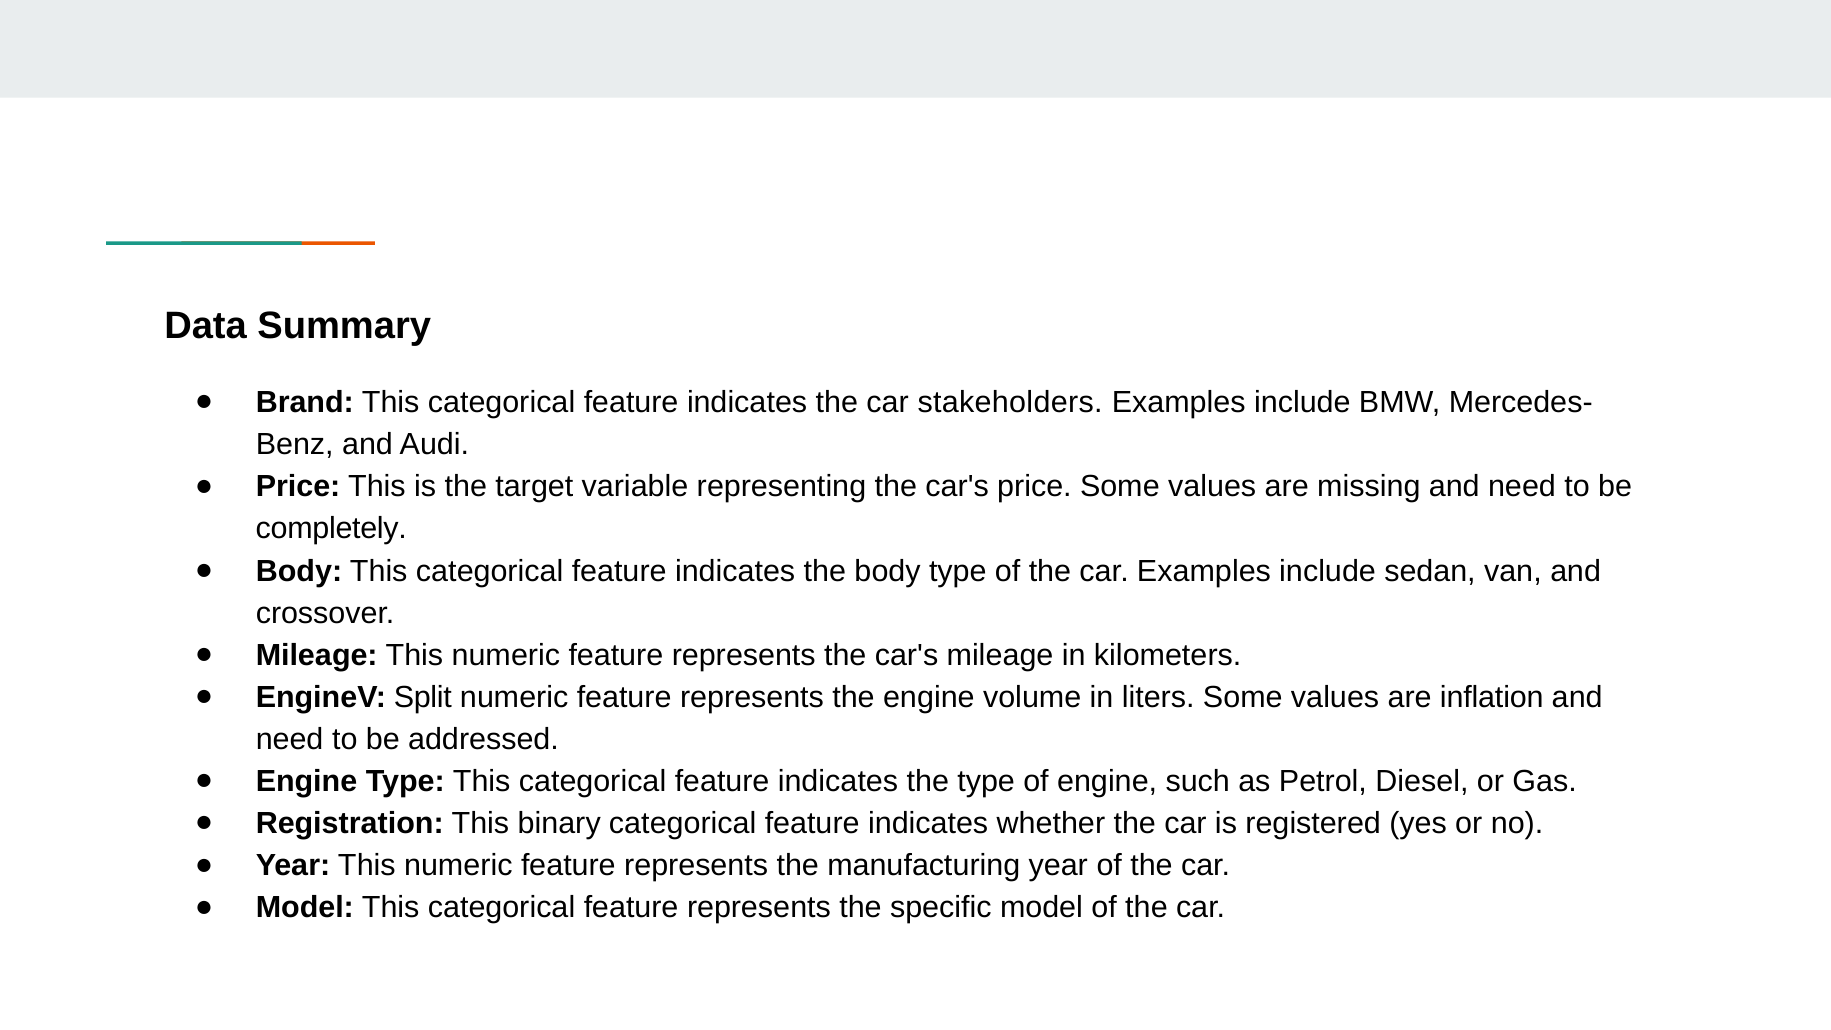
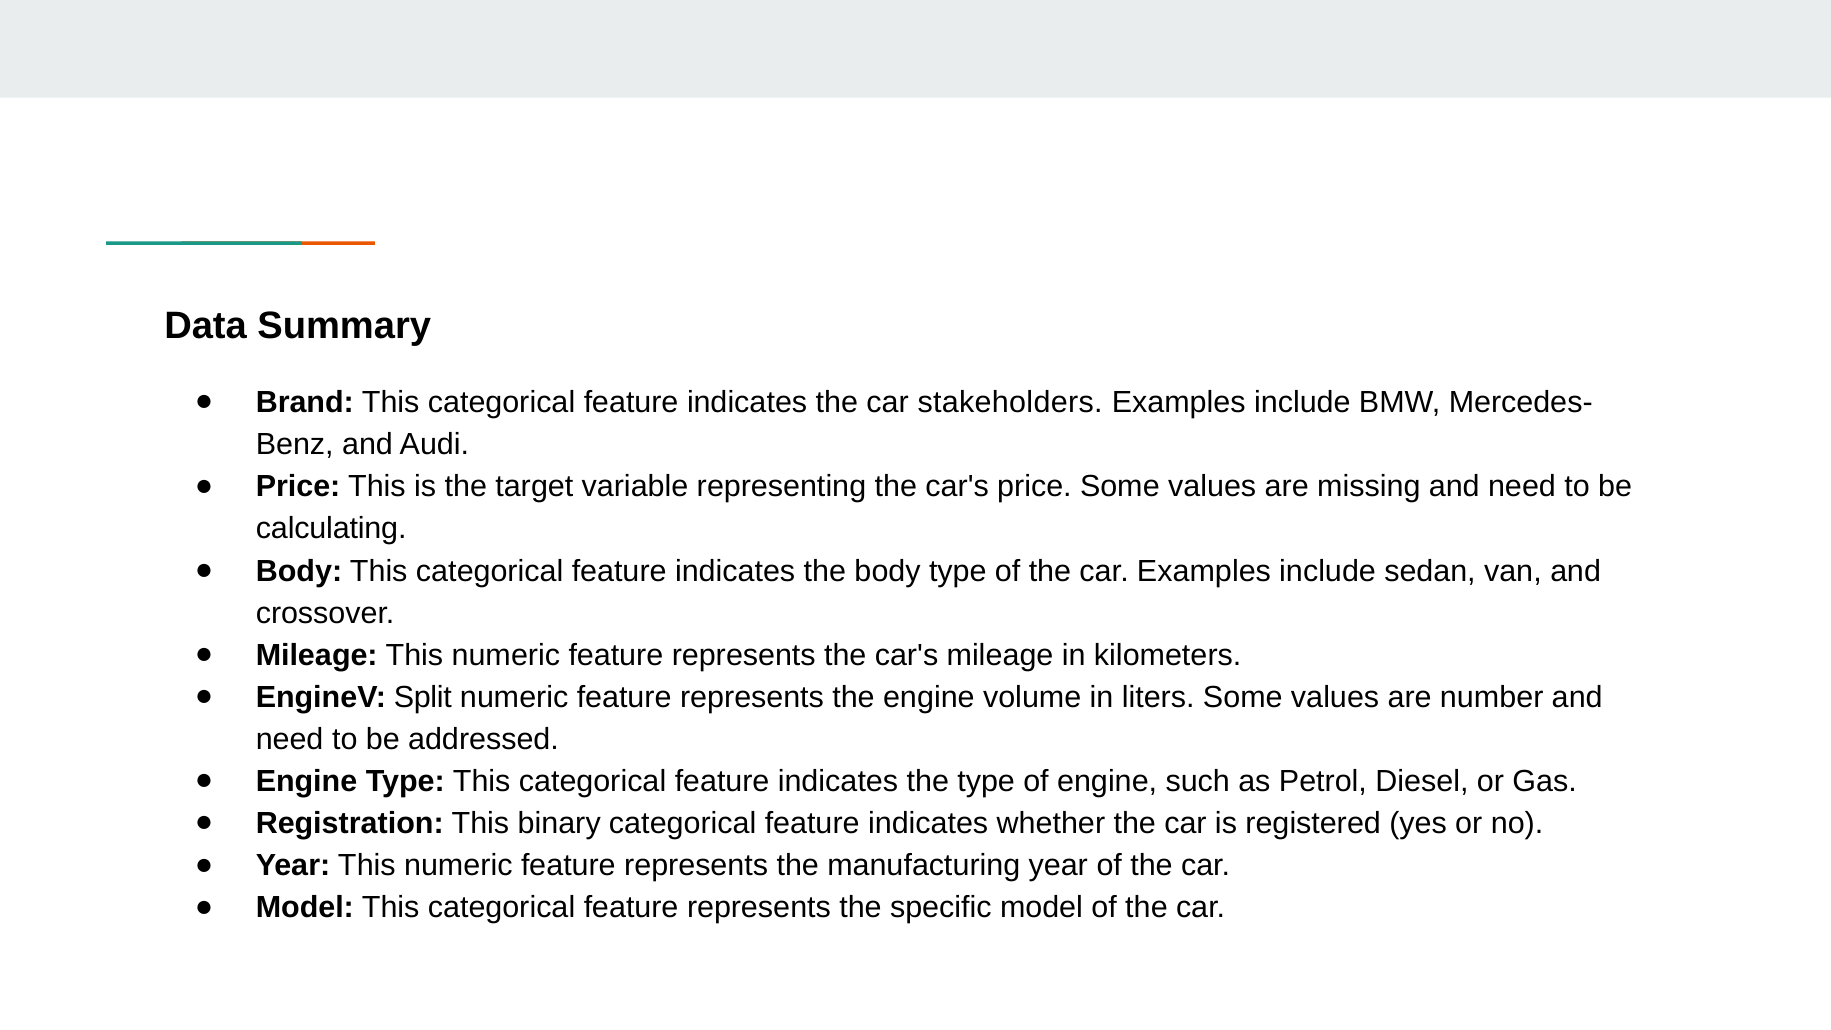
completely: completely -> calculating (331, 529)
inflation: inflation -> number (1492, 697)
